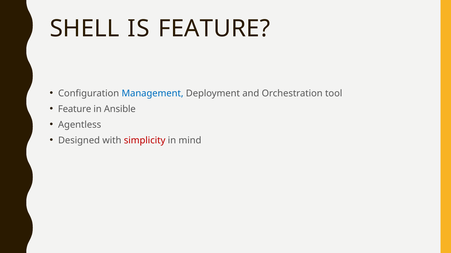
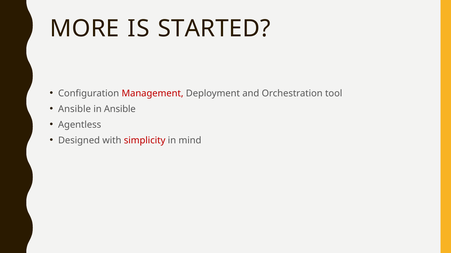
SHELL: SHELL -> MORE (84, 29)
IS FEATURE: FEATURE -> STARTED (214, 29)
Management colour: blue -> red (153, 94)
Feature: Feature -> Ansible (75, 109)
